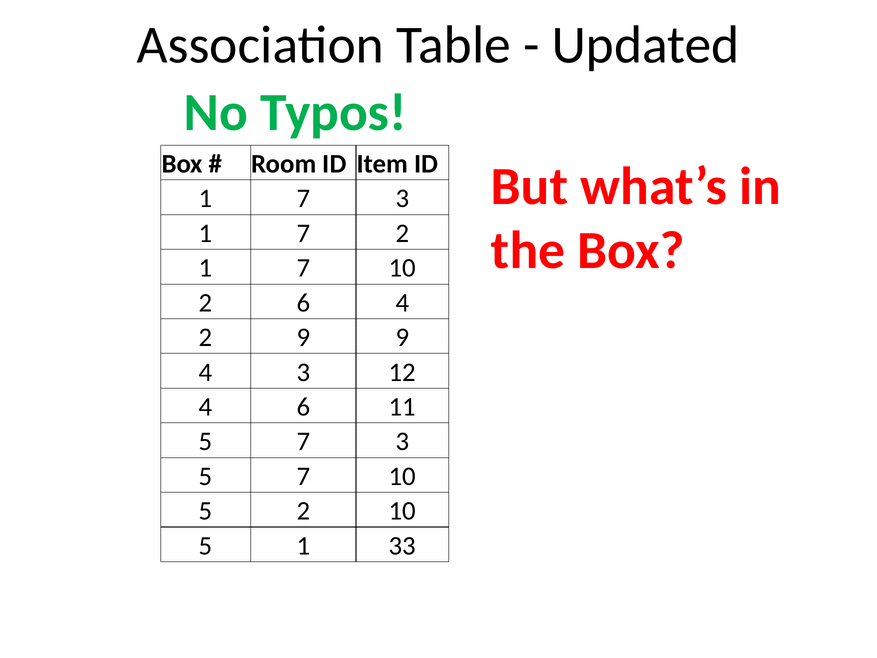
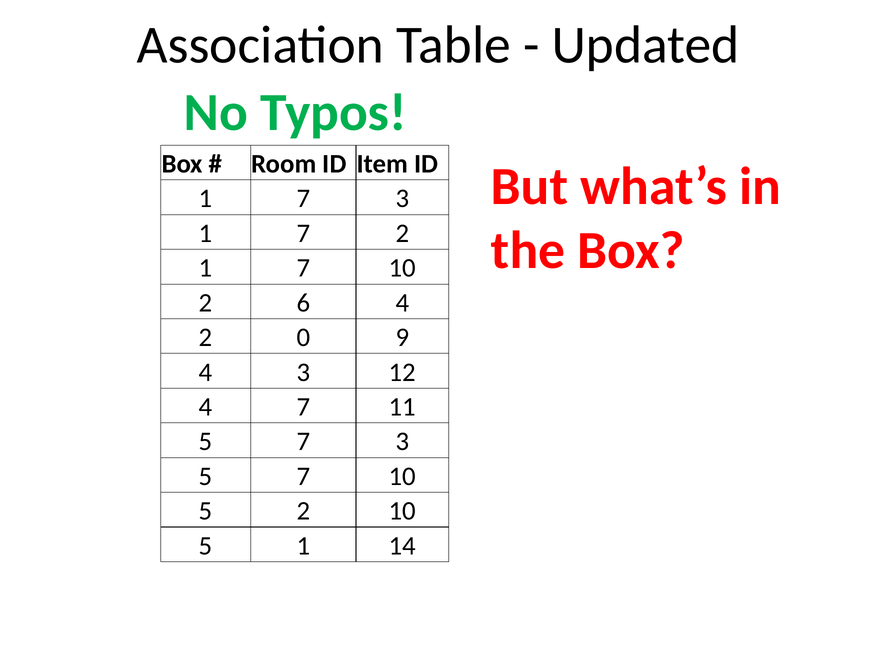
2 9: 9 -> 0 (303, 337)
4 6: 6 -> 7 (303, 407)
33: 33 -> 14 (402, 546)
